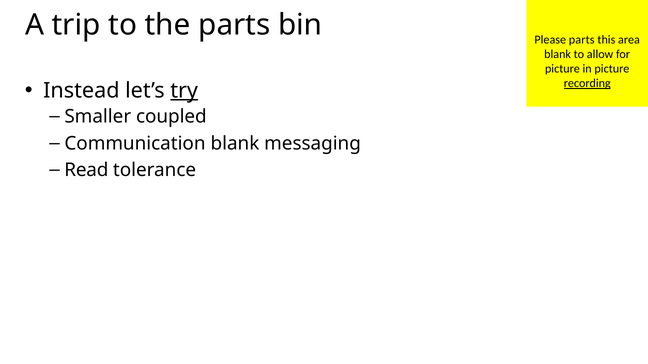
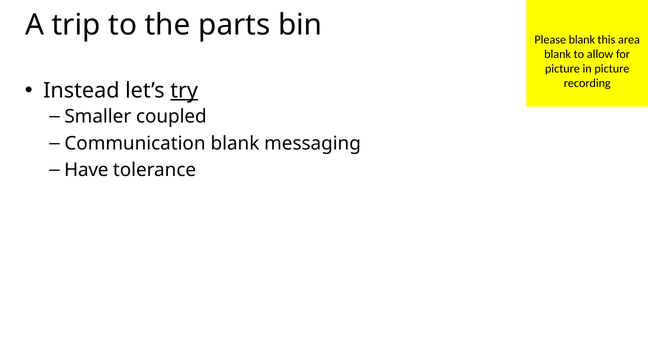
Please parts: parts -> blank (582, 40)
recording underline: present -> none (587, 83)
Read: Read -> Have (86, 170)
